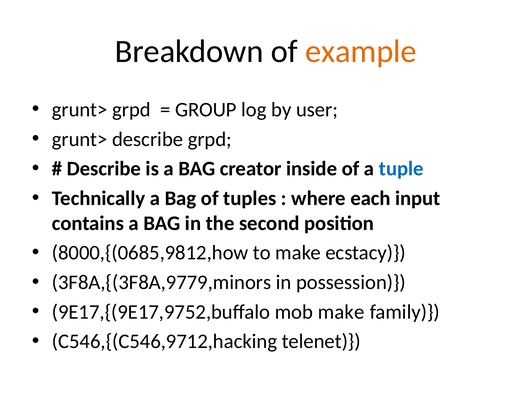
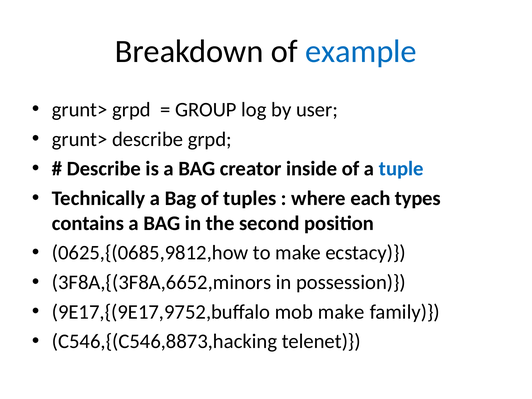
example colour: orange -> blue (361, 51)
input: input -> types (418, 198)
8000,{(0685,9812,how: 8000,{(0685,9812,how -> 0625,{(0685,9812,how (150, 253)
3F8A,{(3F8A,9779,minors: 3F8A,{(3F8A,9779,minors -> 3F8A,{(3F8A,6652,minors (162, 282)
C546,{(C546,9712,hacking: C546,{(C546,9712,hacking -> C546,{(C546,8873,hacking (165, 341)
